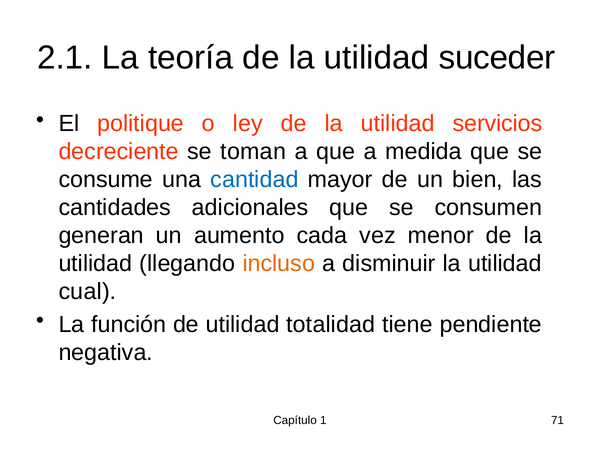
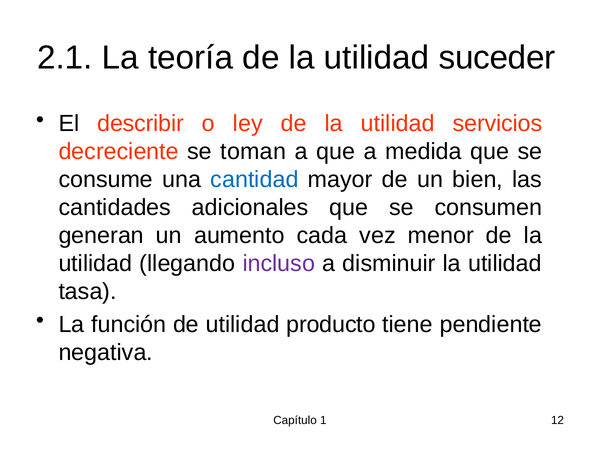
politique: politique -> describir (141, 124)
incluso colour: orange -> purple (279, 264)
cual: cual -> tasa (88, 292)
totalidad: totalidad -> producto (331, 324)
71: 71 -> 12 (557, 421)
